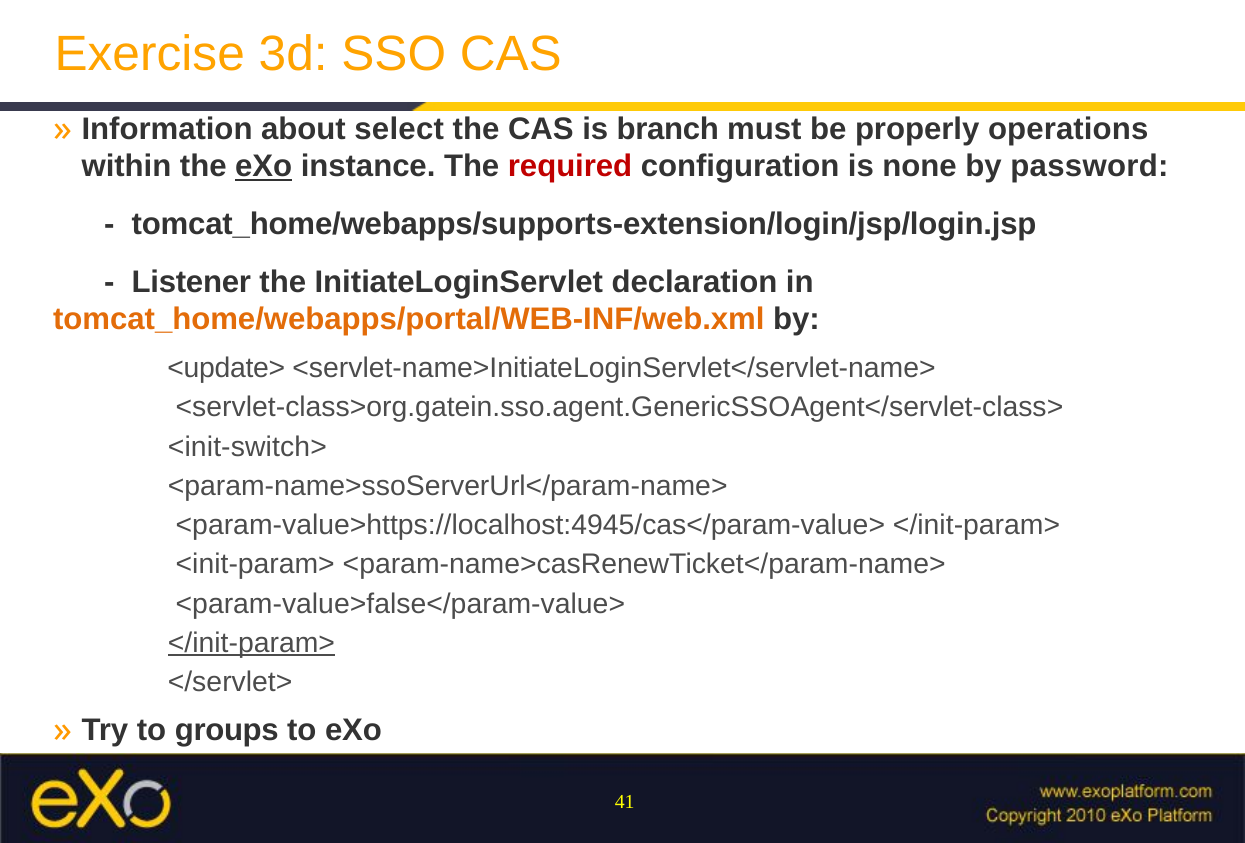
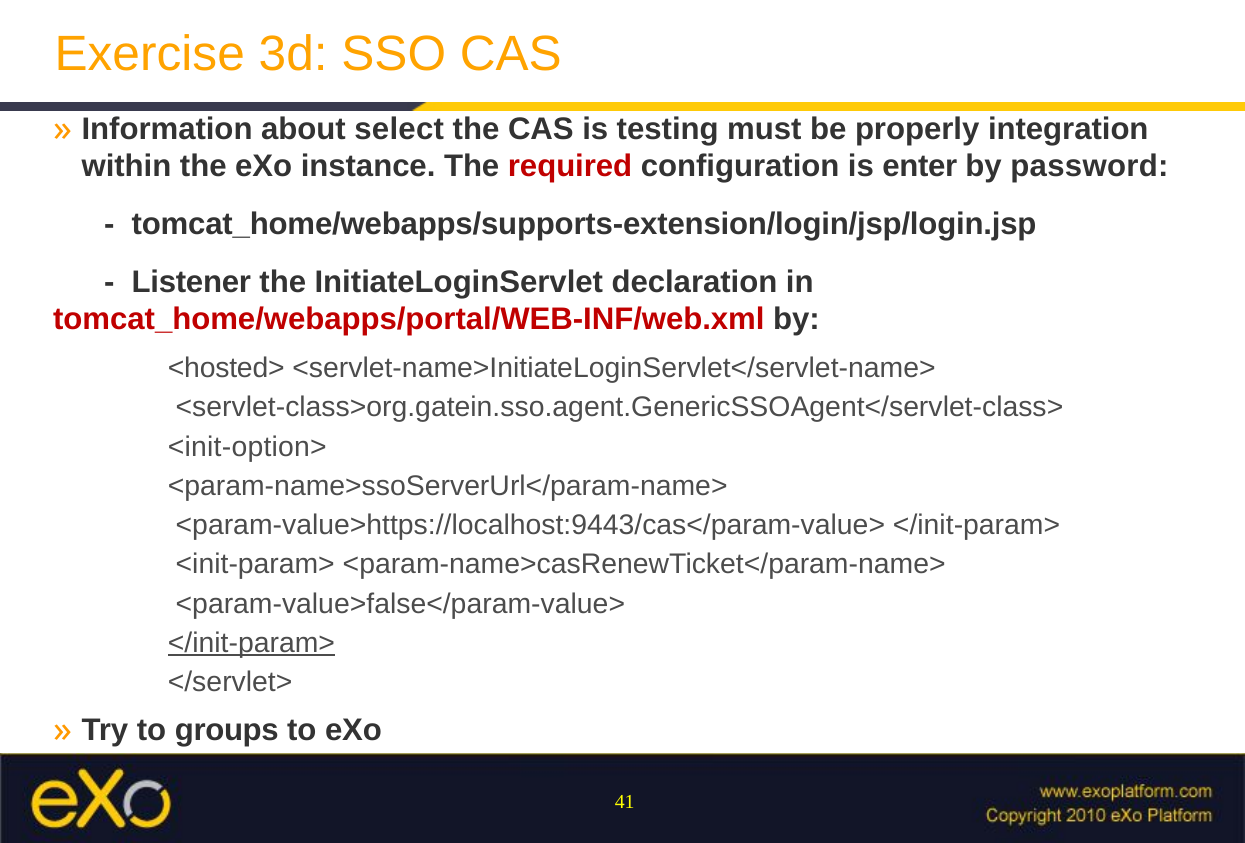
branch: branch -> testing (668, 129)
operations: operations -> integration (1068, 129)
eXo underline: present -> none (264, 167)
none: none -> enter (920, 167)
tomcat_home/webapps/portal/WEB-INF/web.xml colour: orange -> red (409, 319)
<update>: <update> -> <hosted> (226, 368)
<init-switch>: <init-switch> -> <init-option> (247, 447)
<param-value>https://localhost:4945/cas</param-value>: <param-value>https://localhost:4945/cas</param-value> -> <param-value>https://localhost:9443/cas</param-value> (530, 525)
